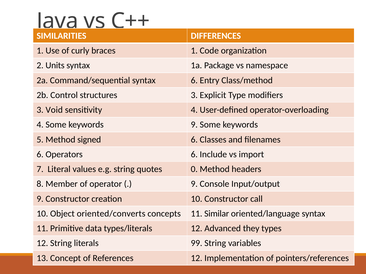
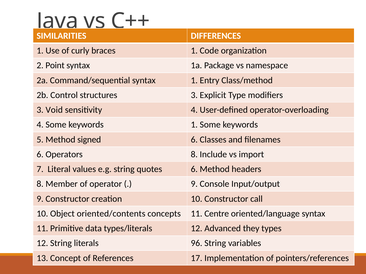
Units: Units -> Point (55, 66)
syntax 6: 6 -> 1 (194, 80)
keywords 9: 9 -> 1 (194, 125)
Operators 6: 6 -> 8 (194, 155)
quotes 0: 0 -> 6 (194, 169)
oriented/converts: oriented/converts -> oriented/contents (111, 214)
Similar: Similar -> Centre (217, 214)
99: 99 -> 96 (197, 244)
References 12: 12 -> 17 (197, 258)
